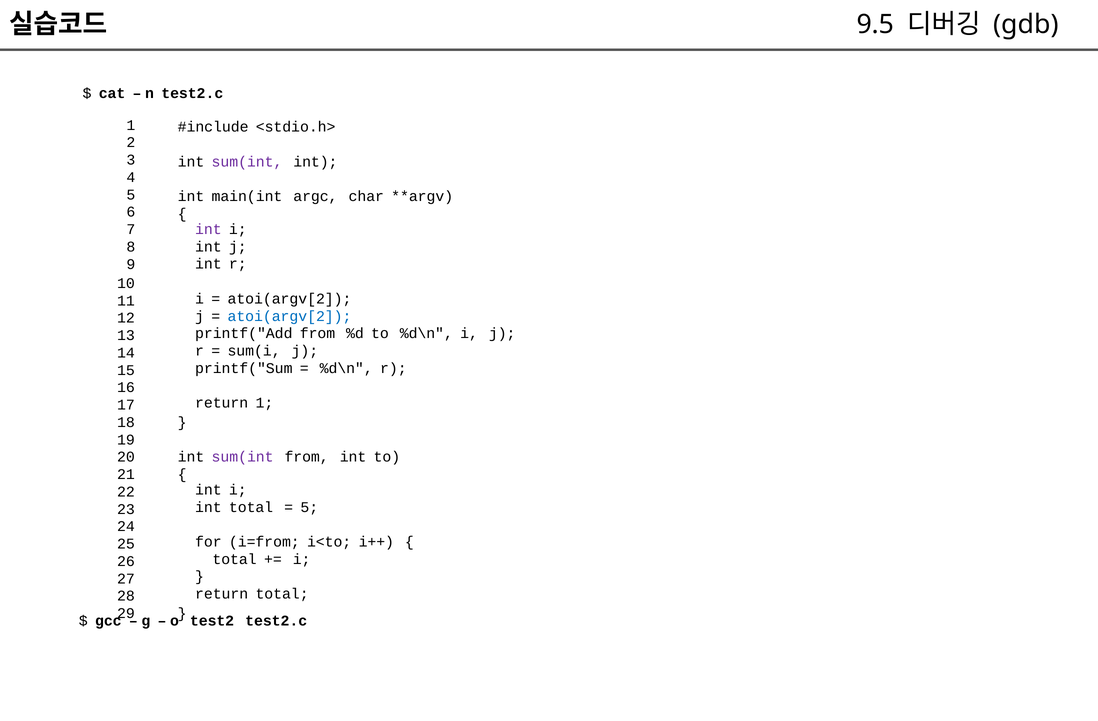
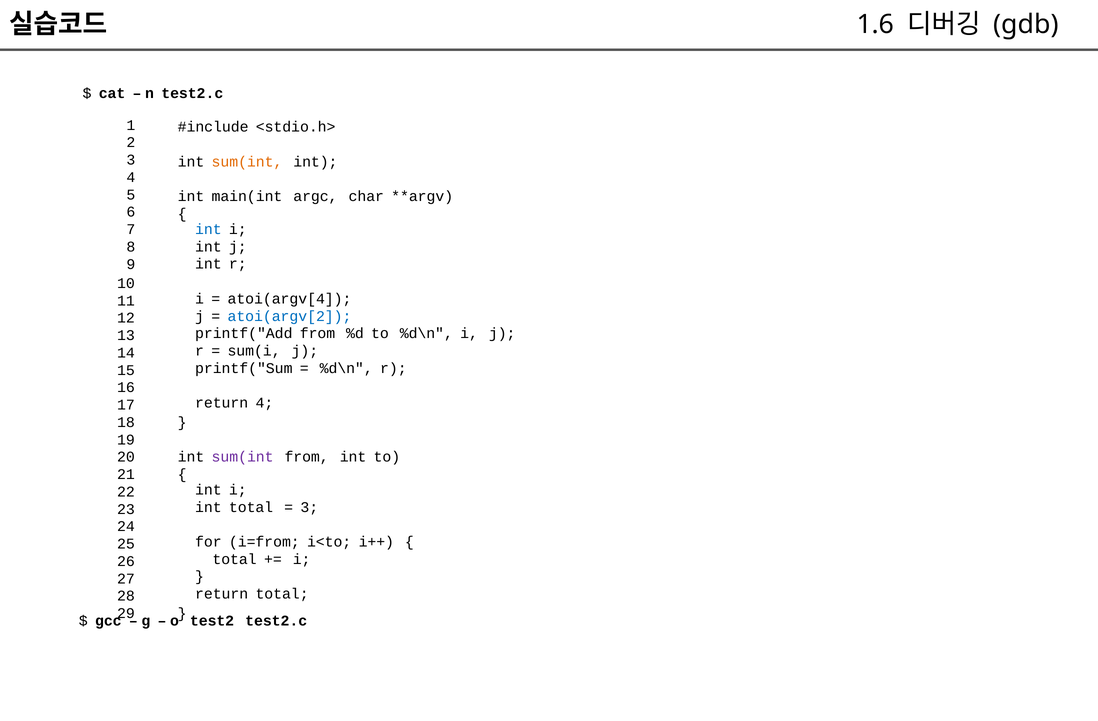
9.5: 9.5 -> 1.6 (875, 25)
sum(int colour: purple -> orange (247, 162)
int colour: purple -> blue (208, 229)
atoi(argv[2: atoi(argv[2 -> atoi(argv[4 (289, 299)
return 1: 1 -> 4 (264, 403)
5: 5 -> 3 (309, 507)
